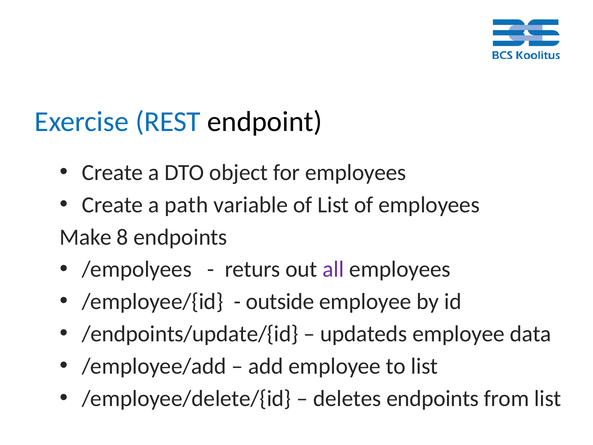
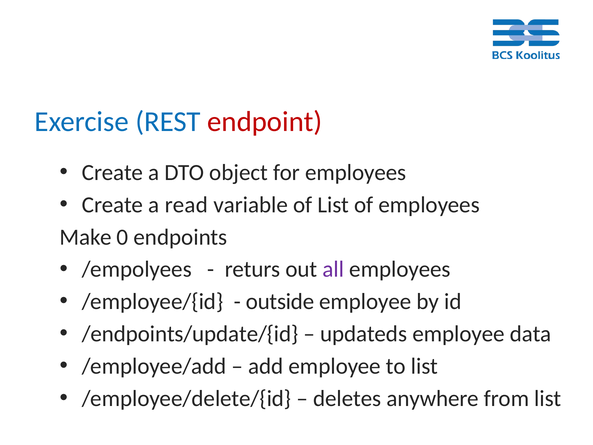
endpoint colour: black -> red (265, 122)
path: path -> read (186, 205)
8: 8 -> 0 (122, 237)
deletes endpoints: endpoints -> anywhere (433, 398)
